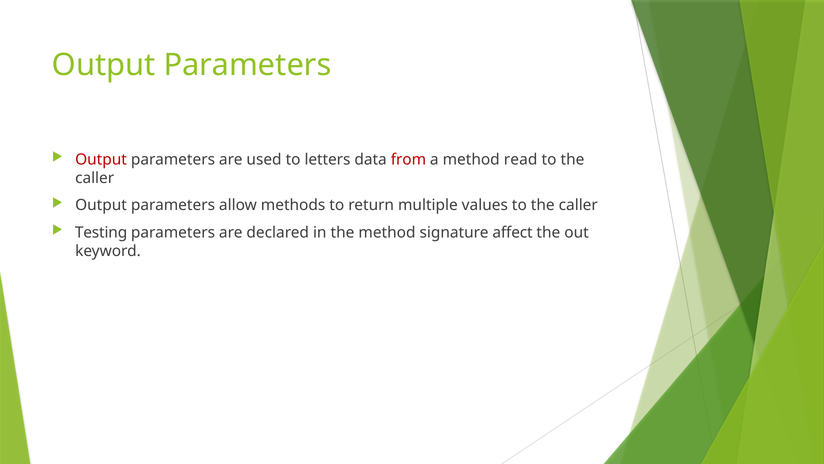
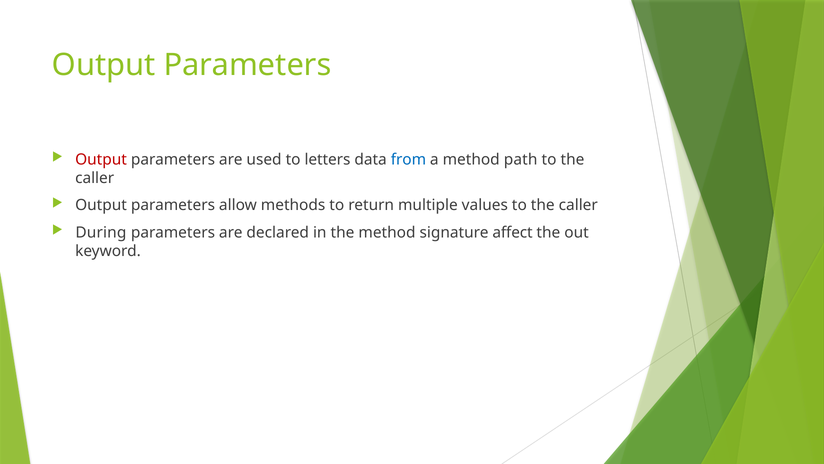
from colour: red -> blue (408, 159)
read: read -> path (521, 159)
Testing: Testing -> During (101, 232)
